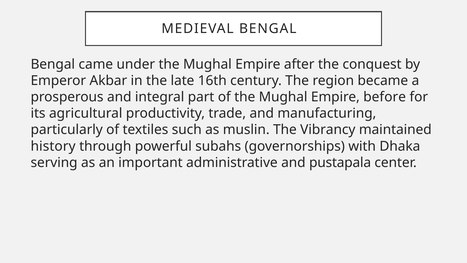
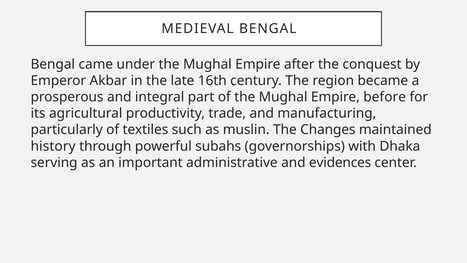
Vibrancy: Vibrancy -> Changes (328, 130)
pustapala: pustapala -> evidences (340, 162)
